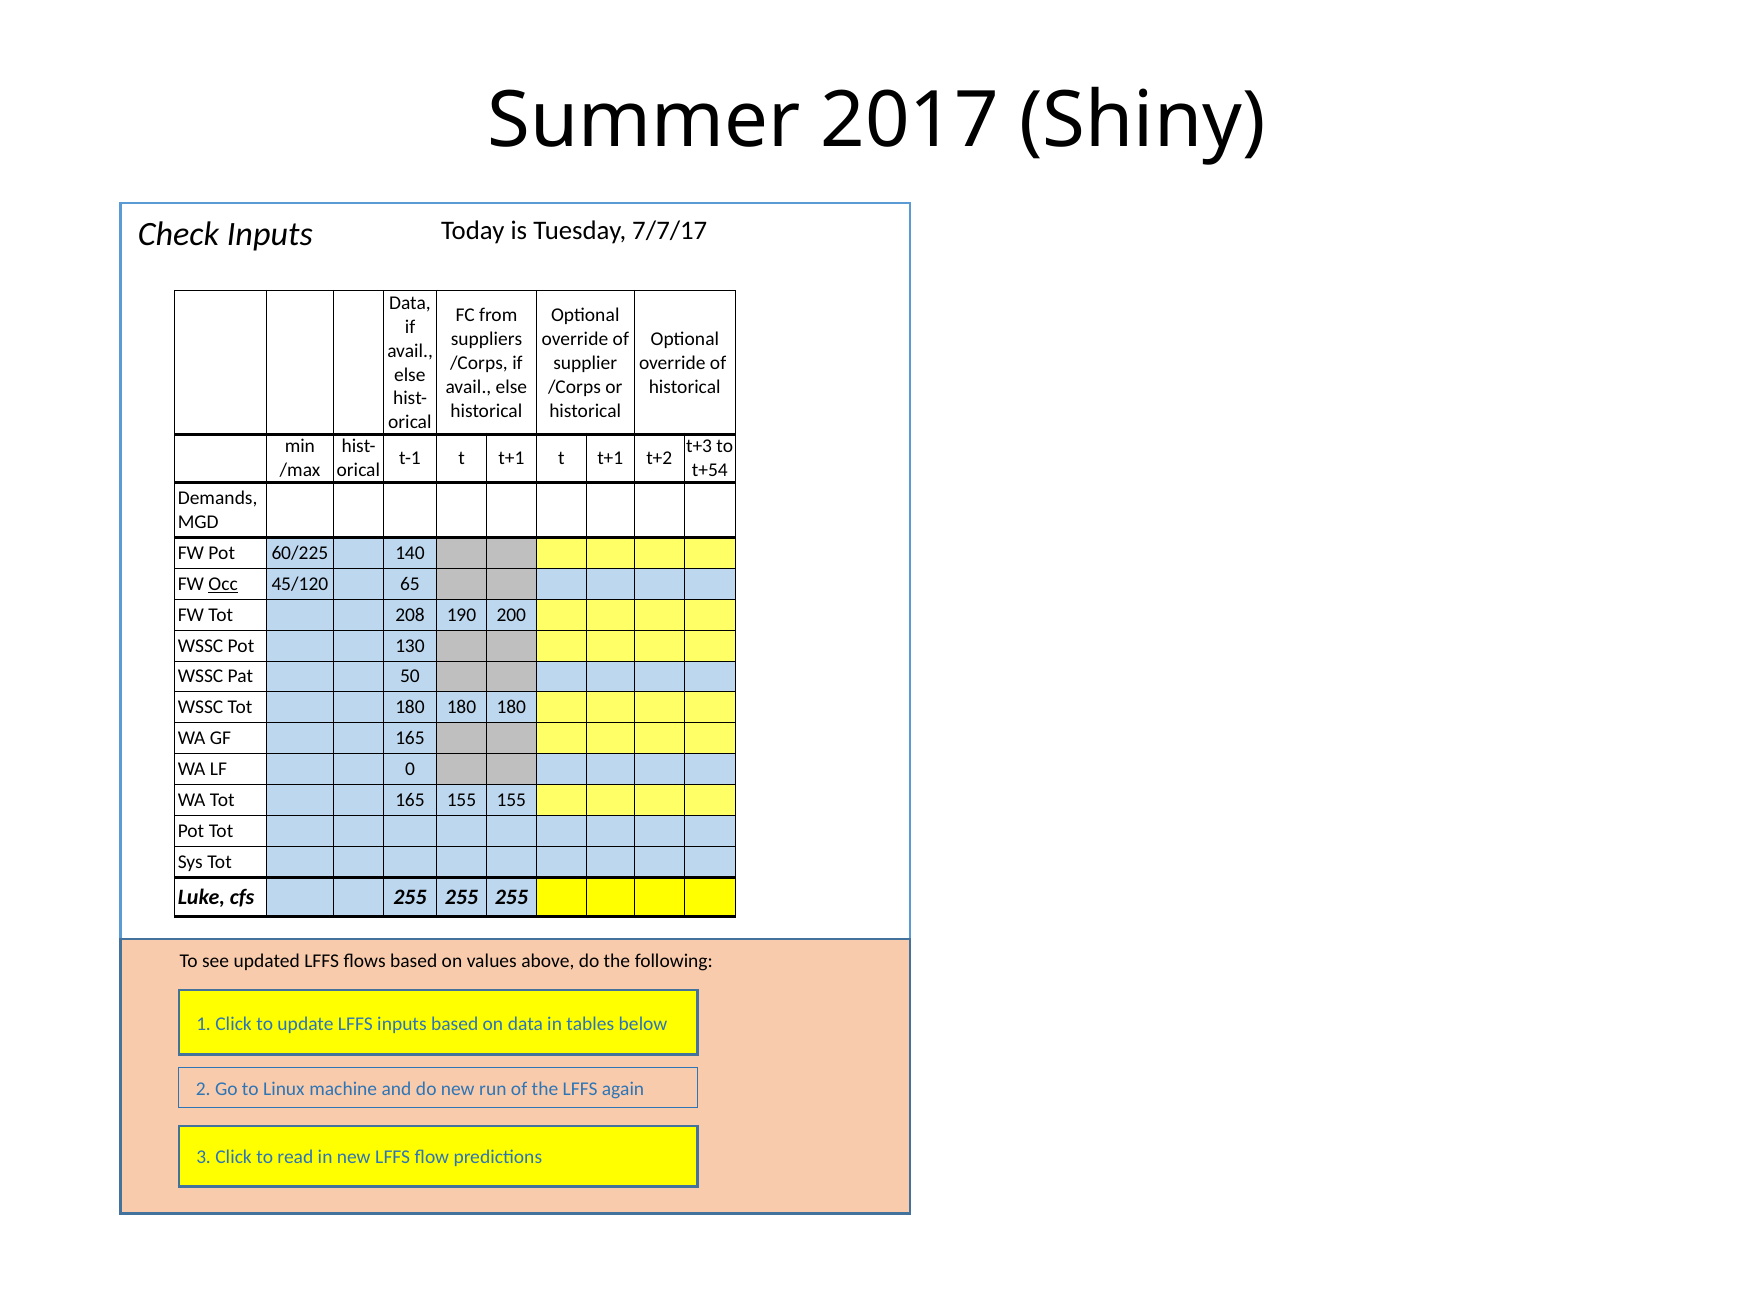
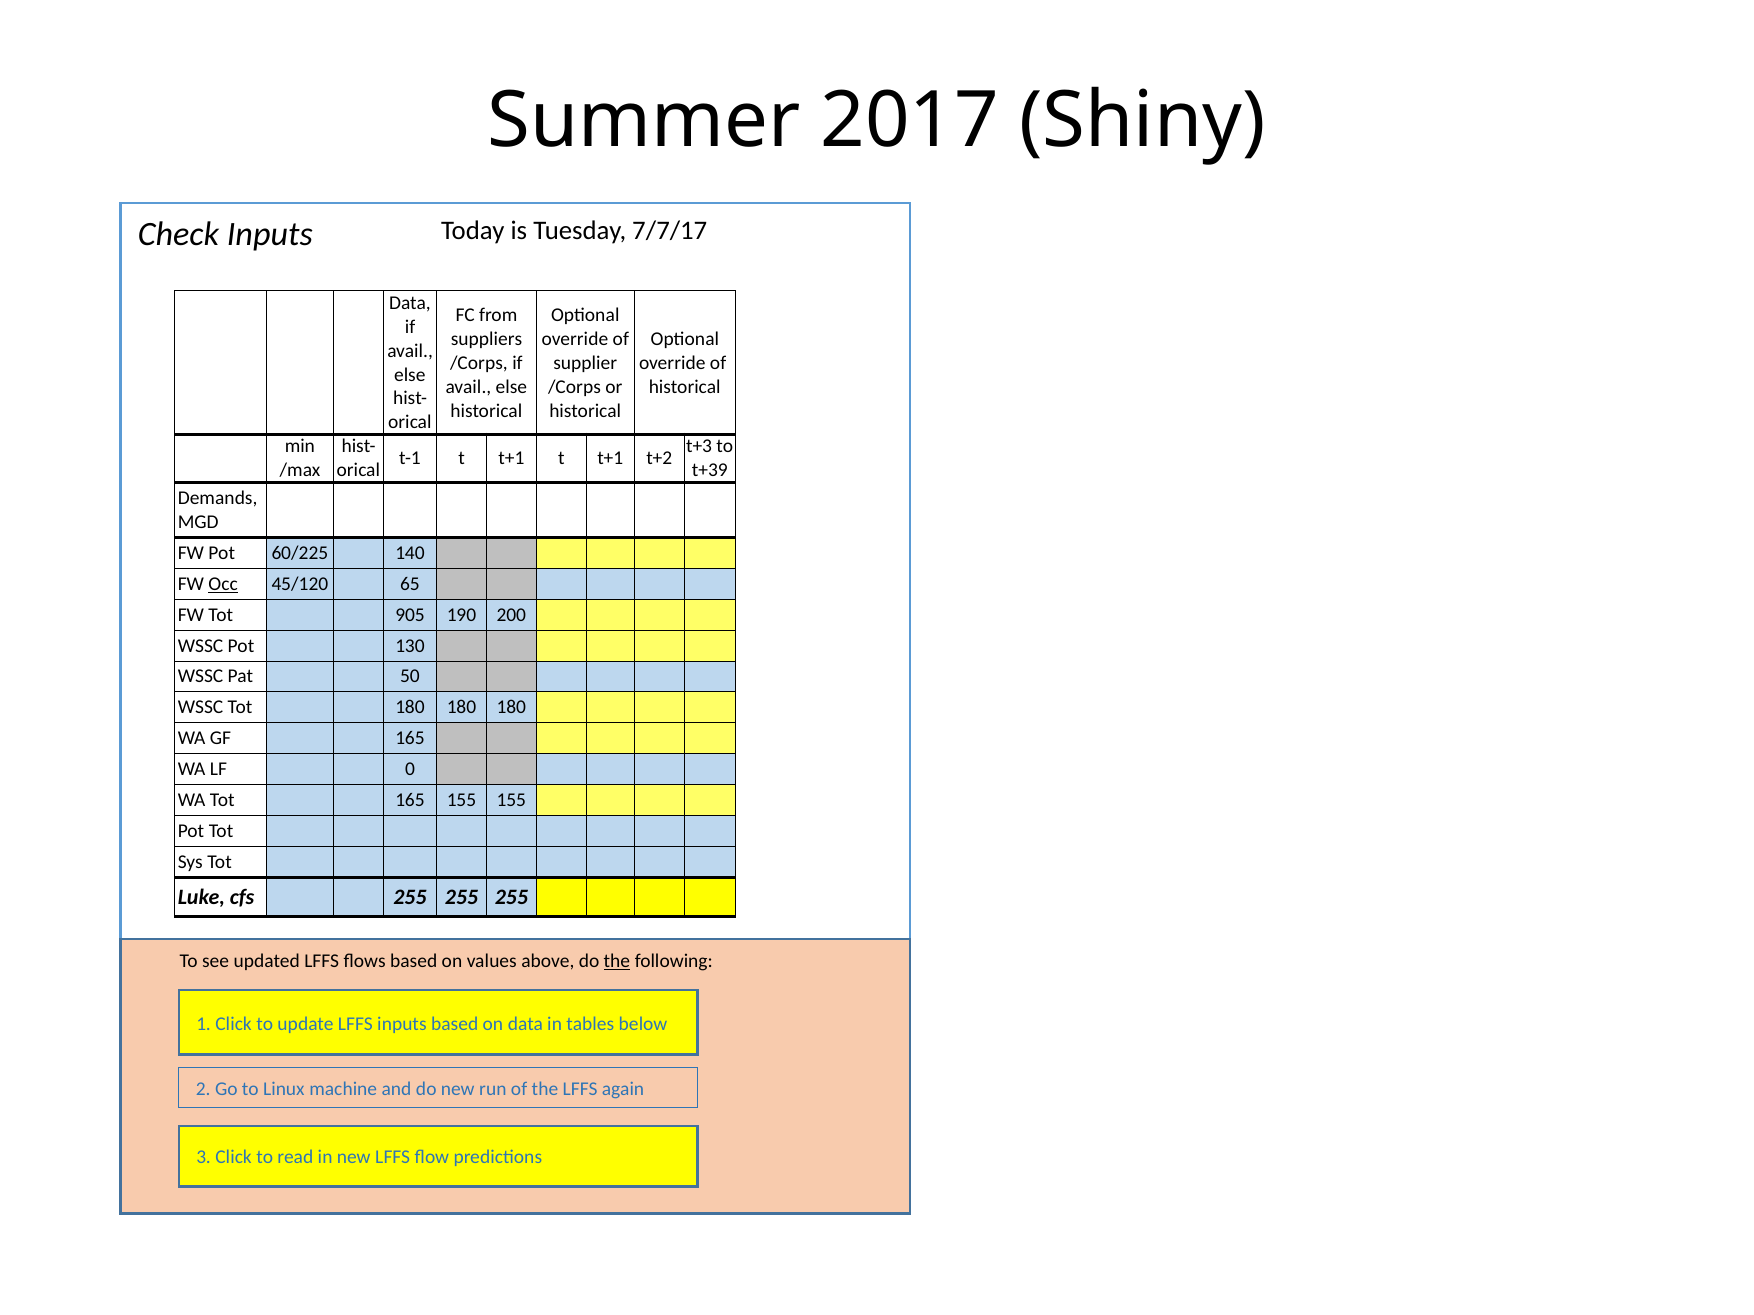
t+54: t+54 -> t+39 (710, 471)
208: 208 -> 905 (410, 615)
the underline: none -> present (617, 961)
